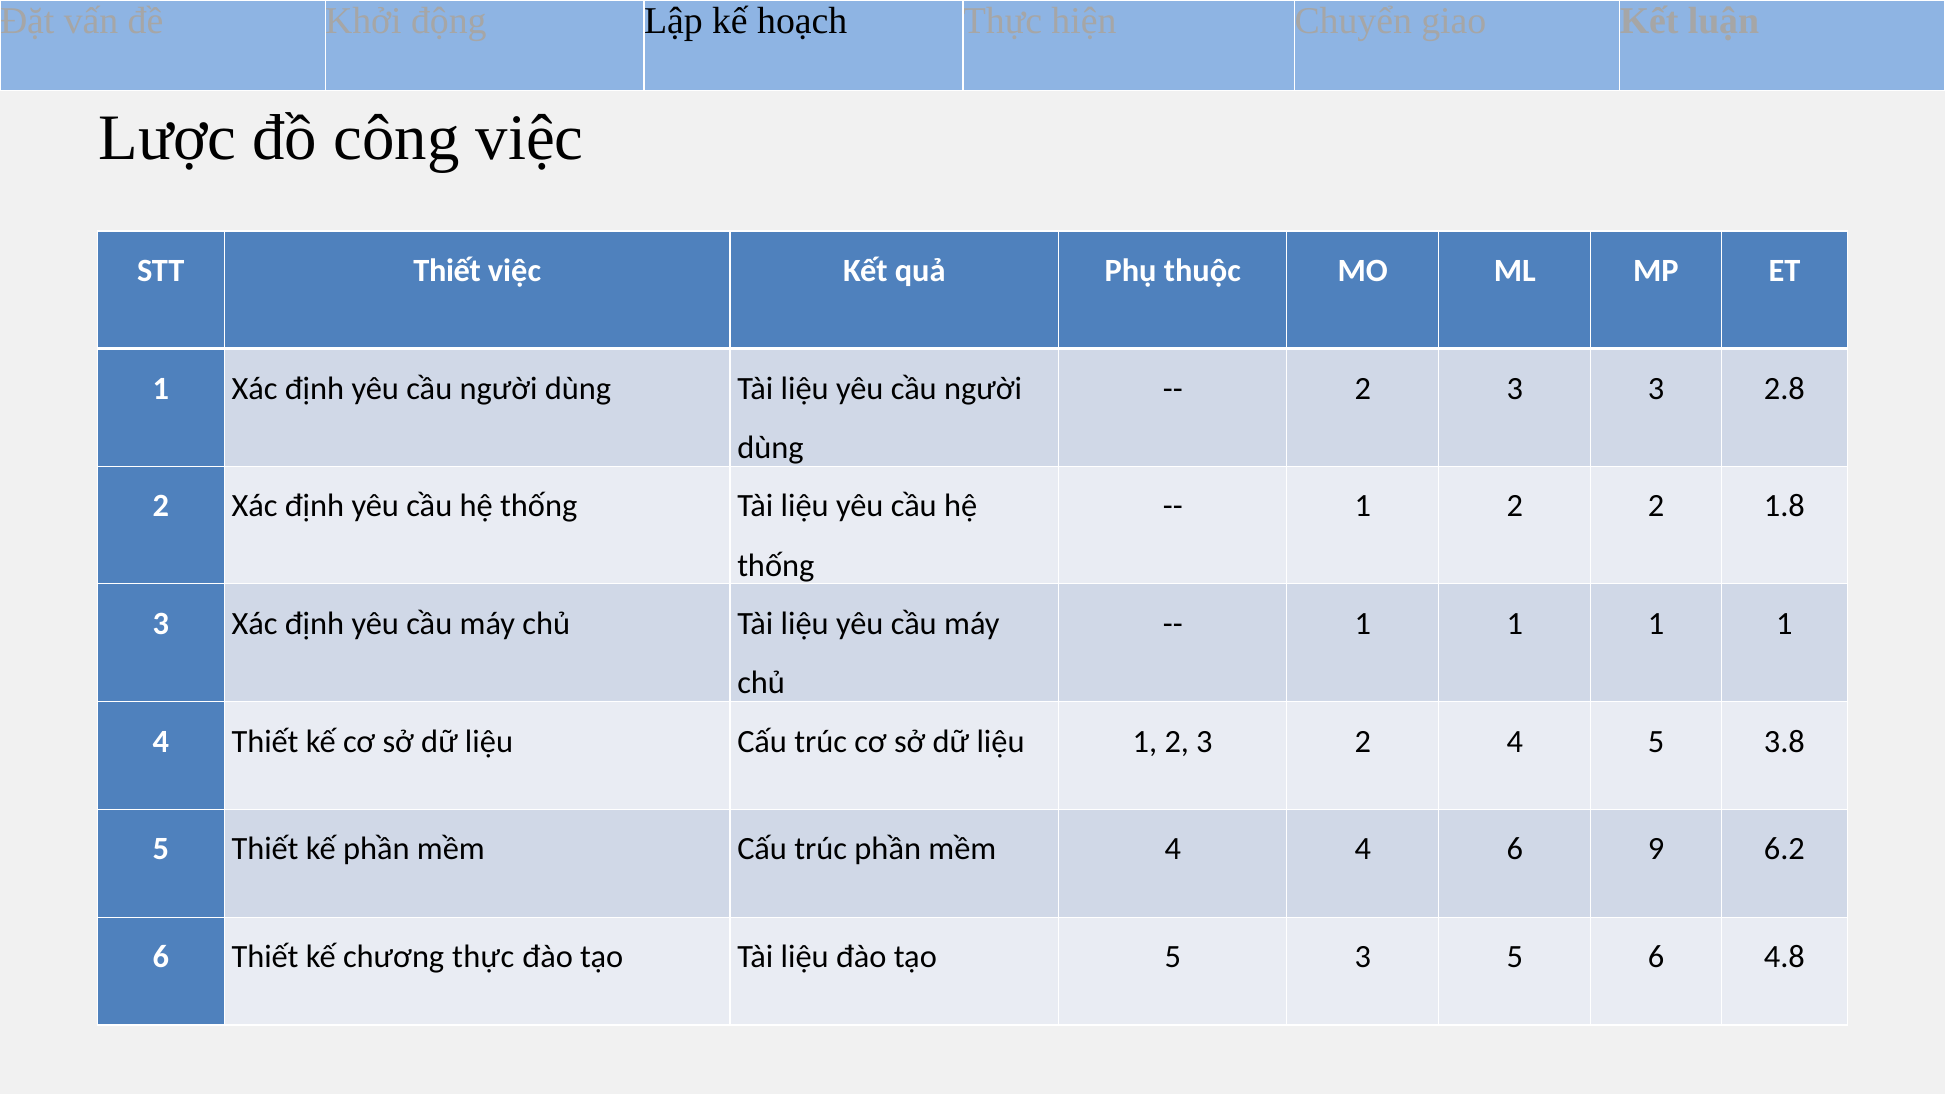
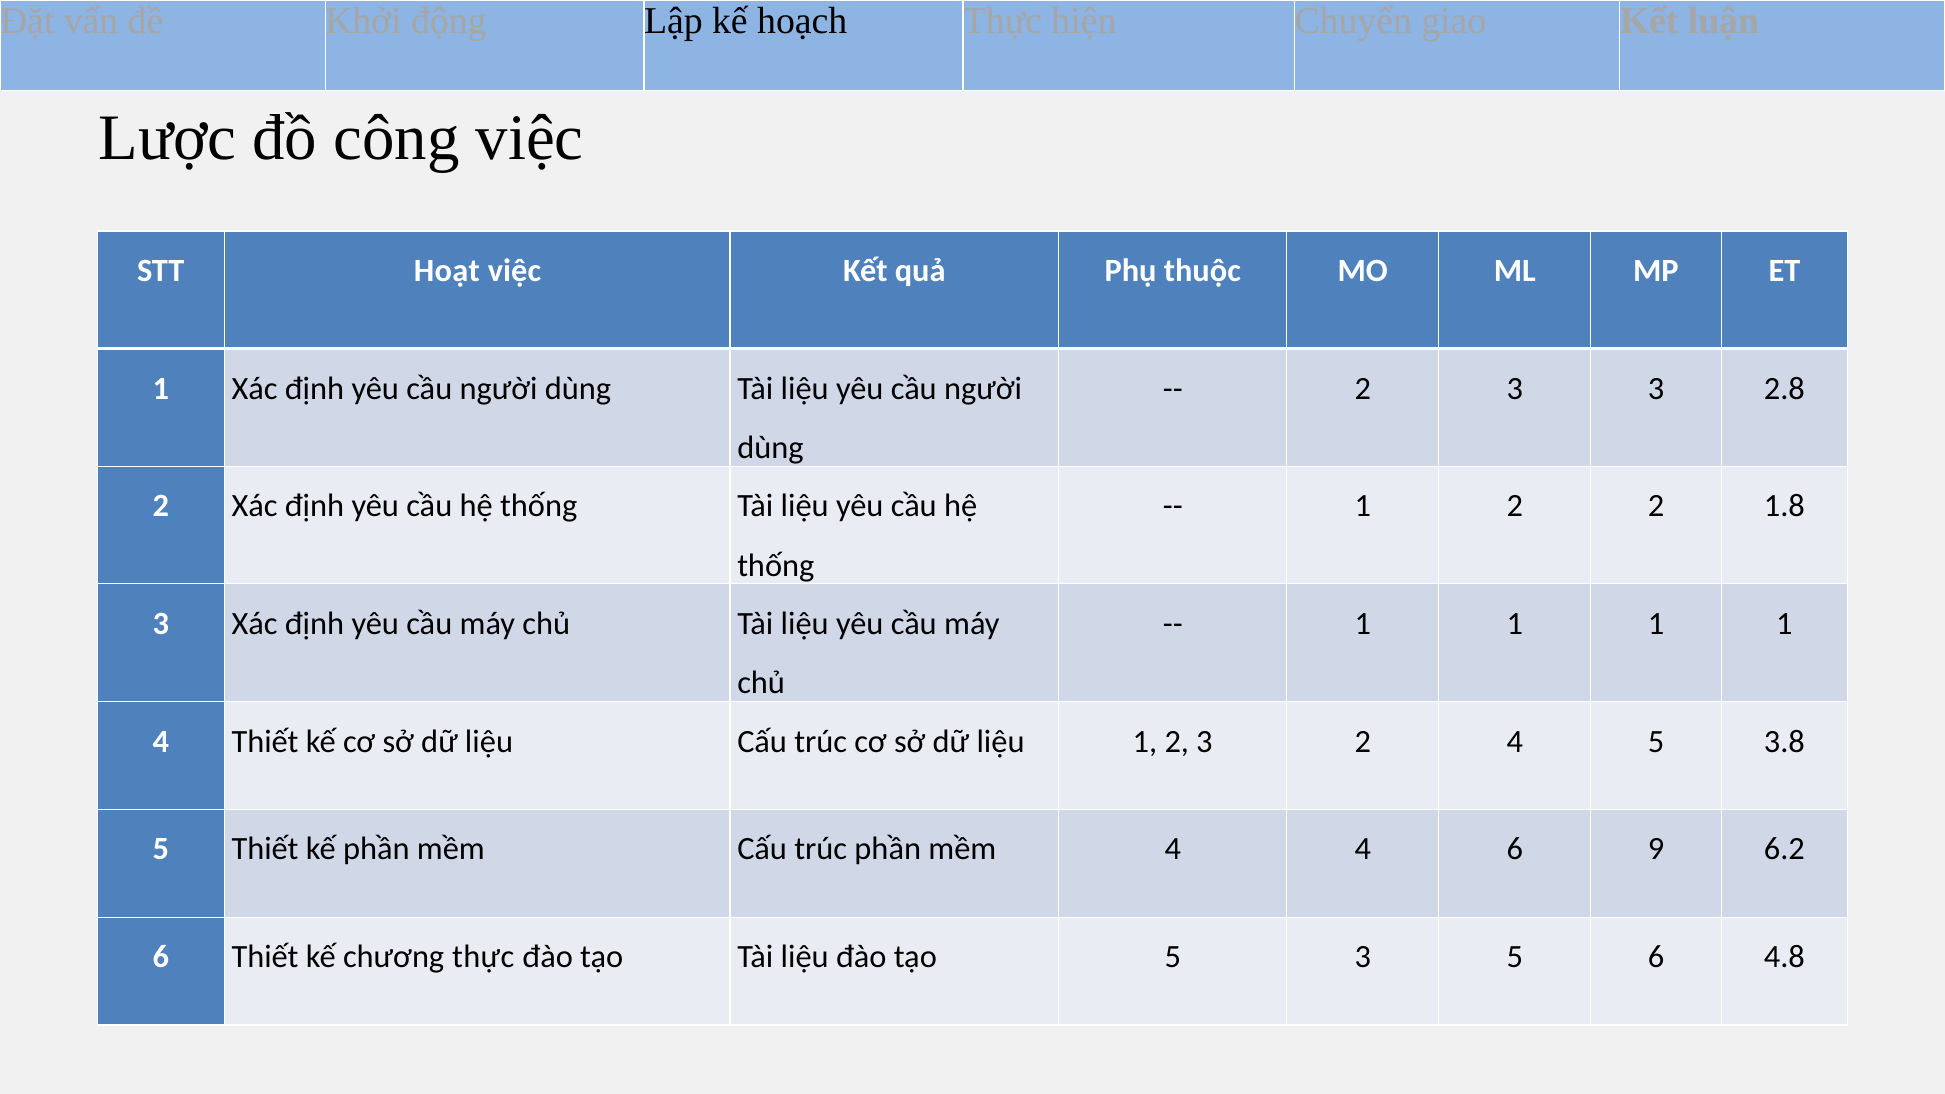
STT Thiết: Thiết -> Hoạt (447, 271)
